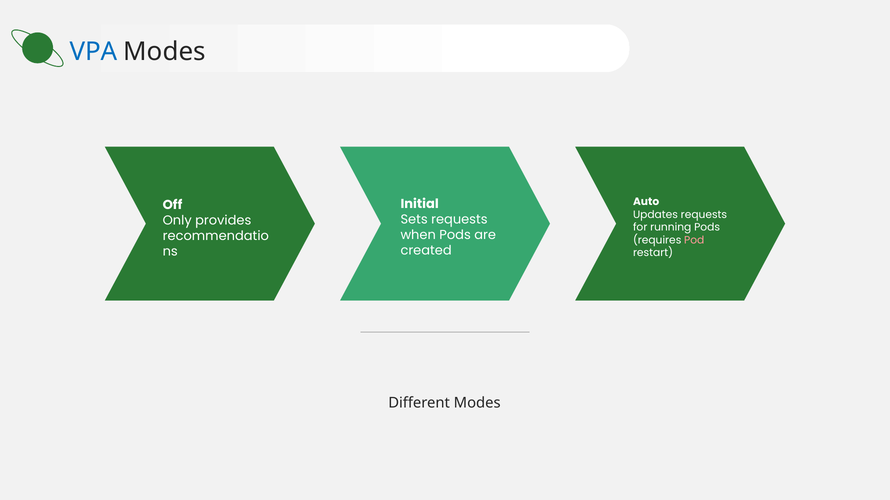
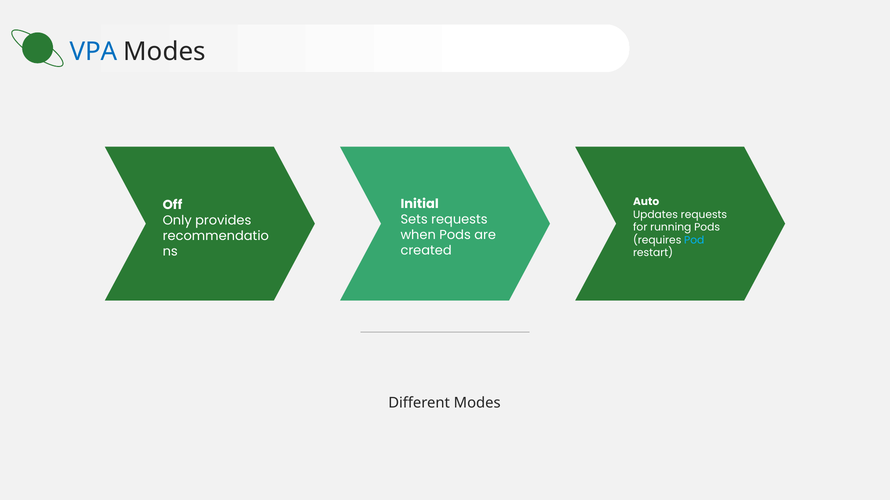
Pod colour: pink -> light blue (694, 240)
